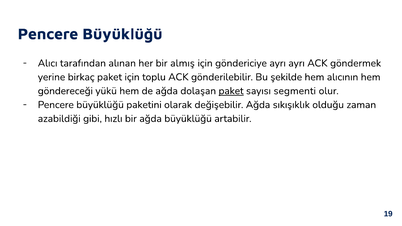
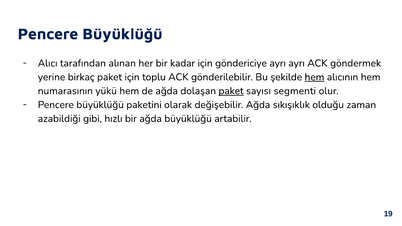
almış: almış -> kadar (183, 63)
hem underline: none -> present (314, 77)
göndereceği: göndereceği -> numarasının (65, 91)
